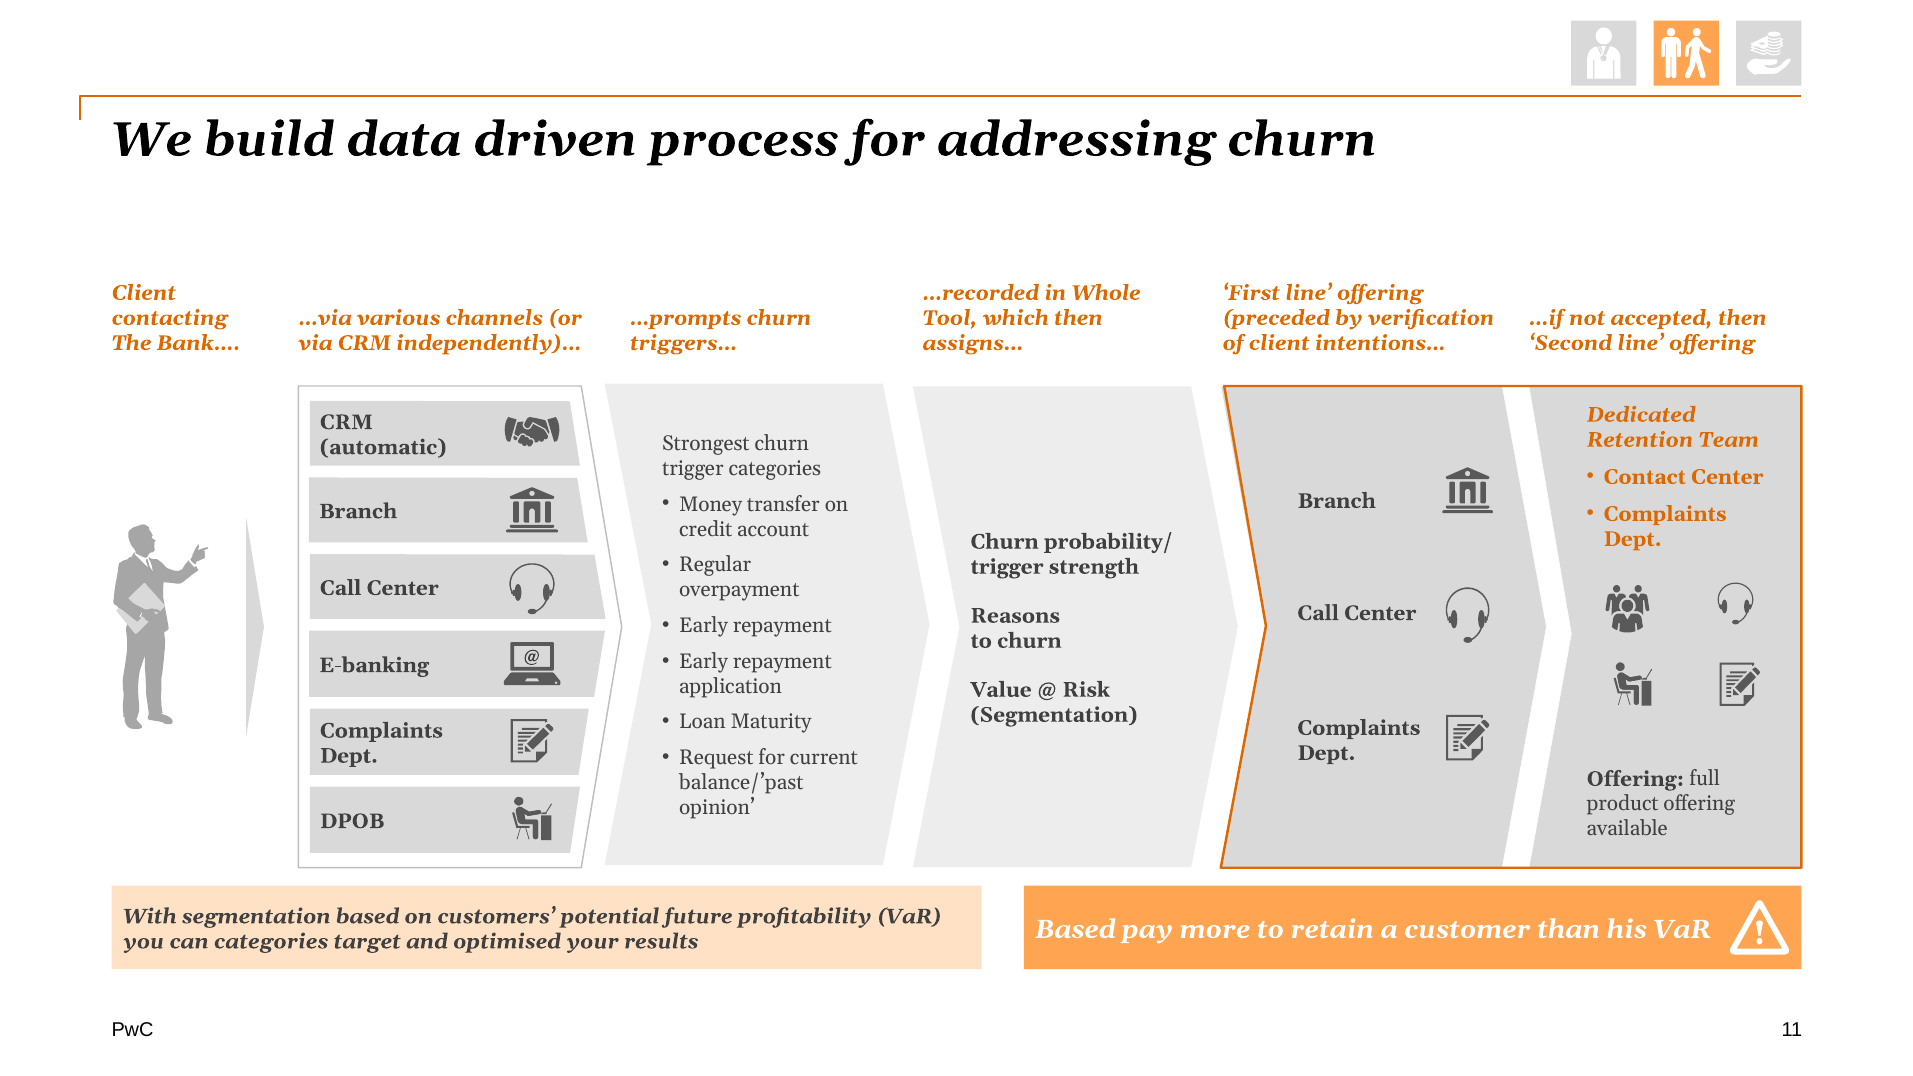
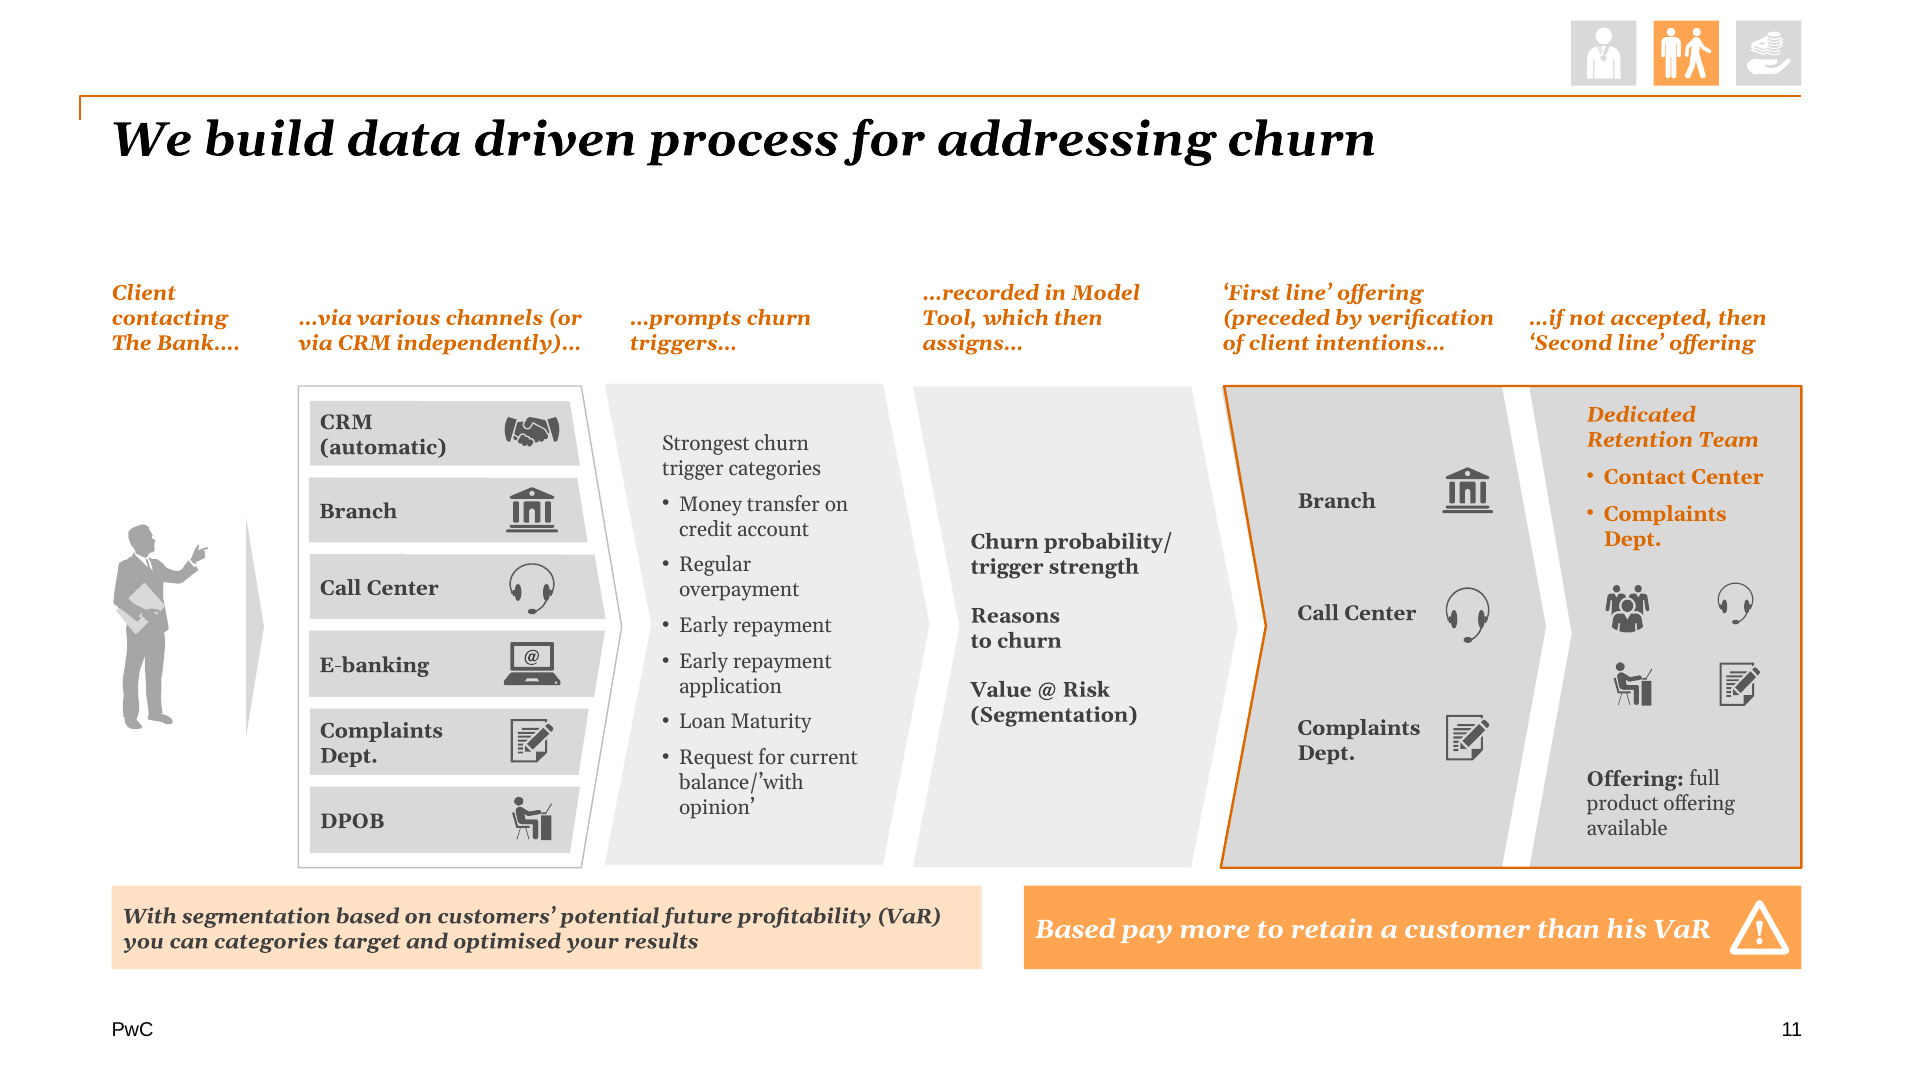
Whole: Whole -> Model (1106, 293)
balance/’past: balance/’past -> balance/’with (742, 783)
